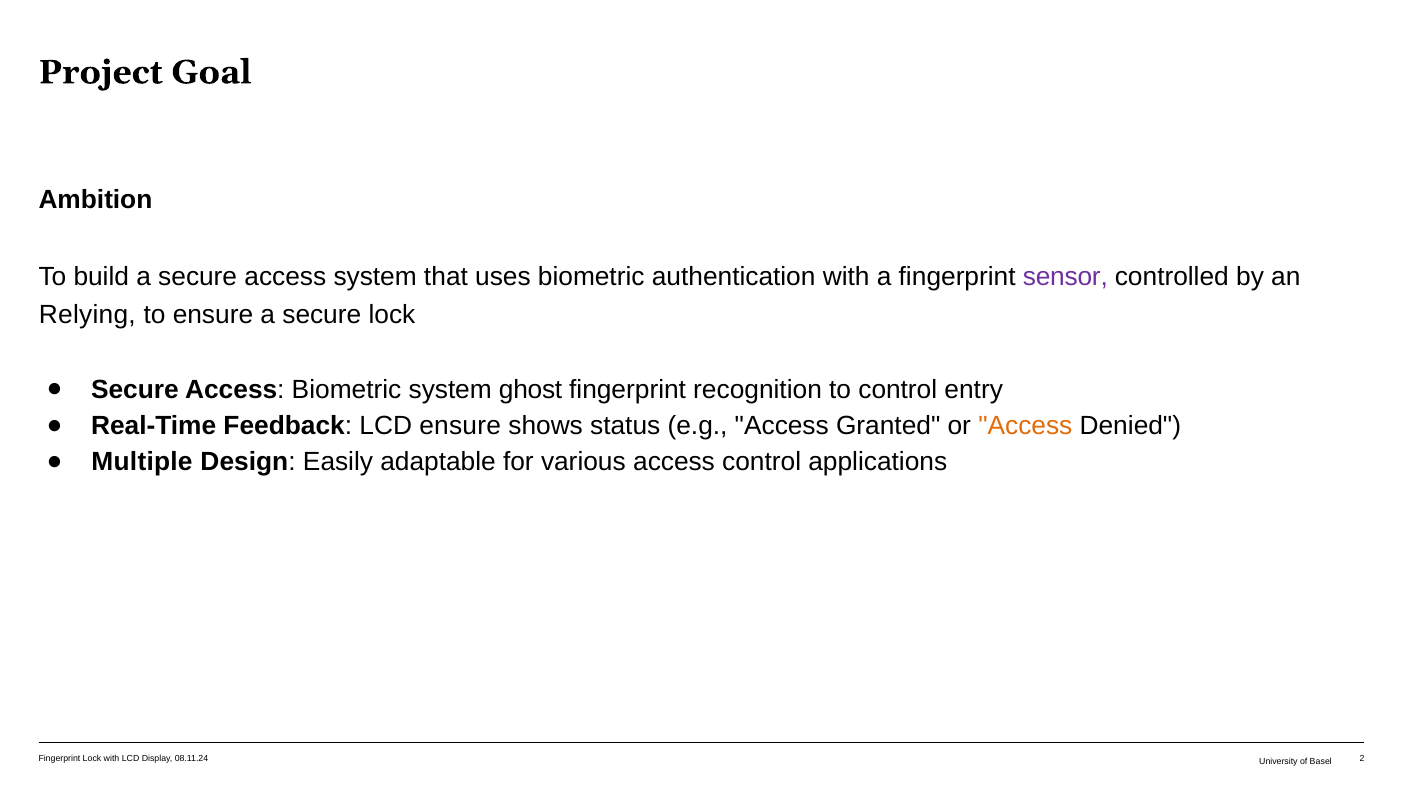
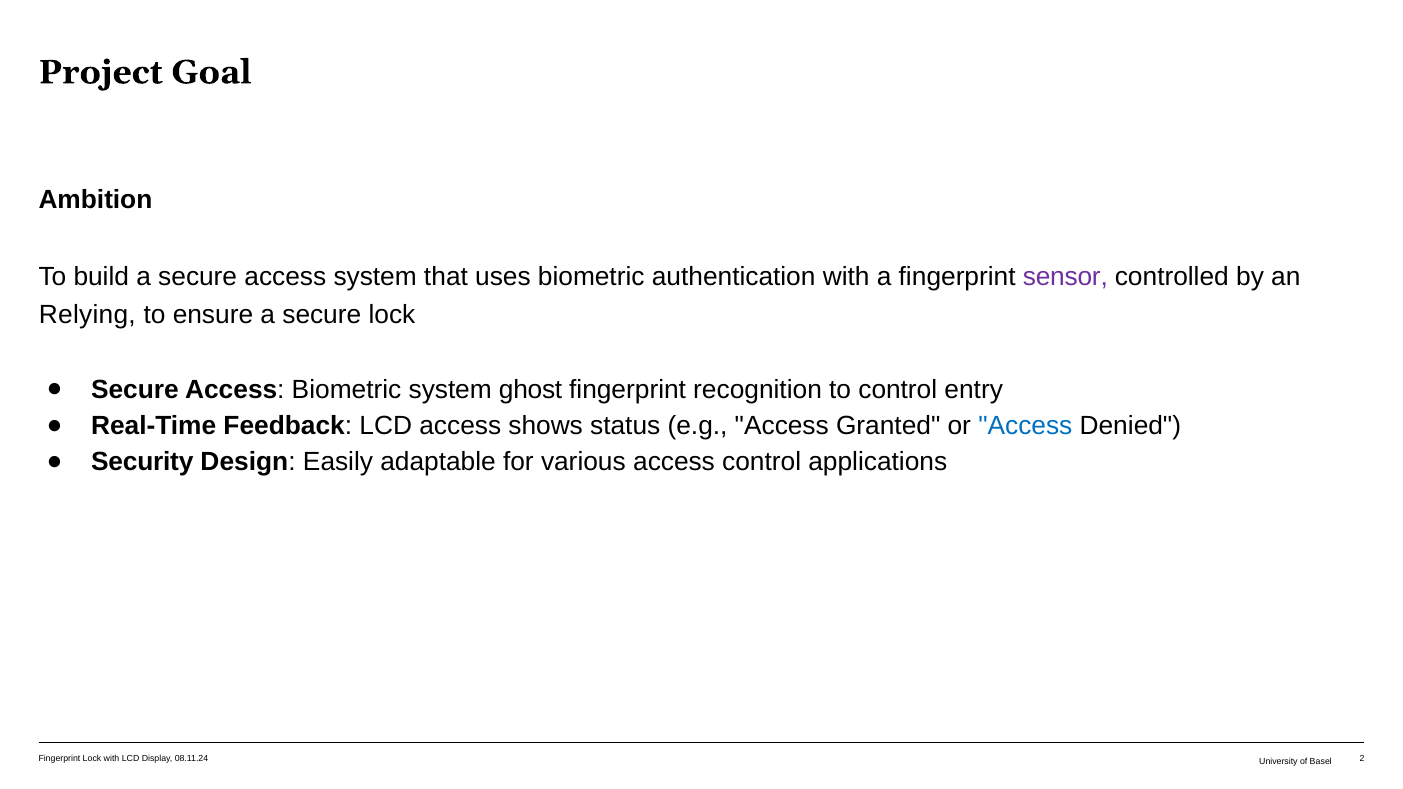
LCD ensure: ensure -> access (460, 426)
Access colour: orange -> blue (1025, 426)
Multiple: Multiple -> Security (142, 462)
